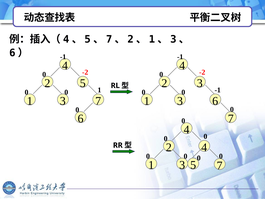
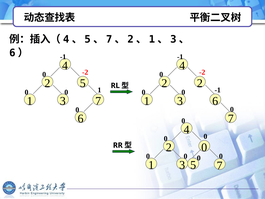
3: 3 -> 2 (200, 83)
4: 4 -> 0 (204, 147)
